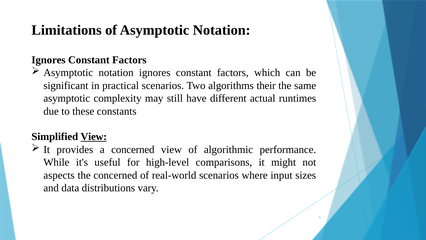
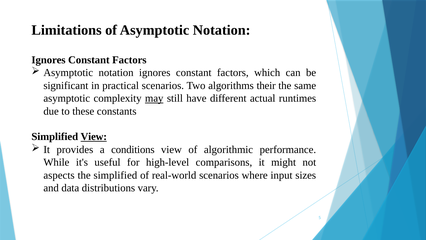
may underline: none -> present (154, 98)
a concerned: concerned -> conditions (133, 149)
the concerned: concerned -> simplified (115, 175)
